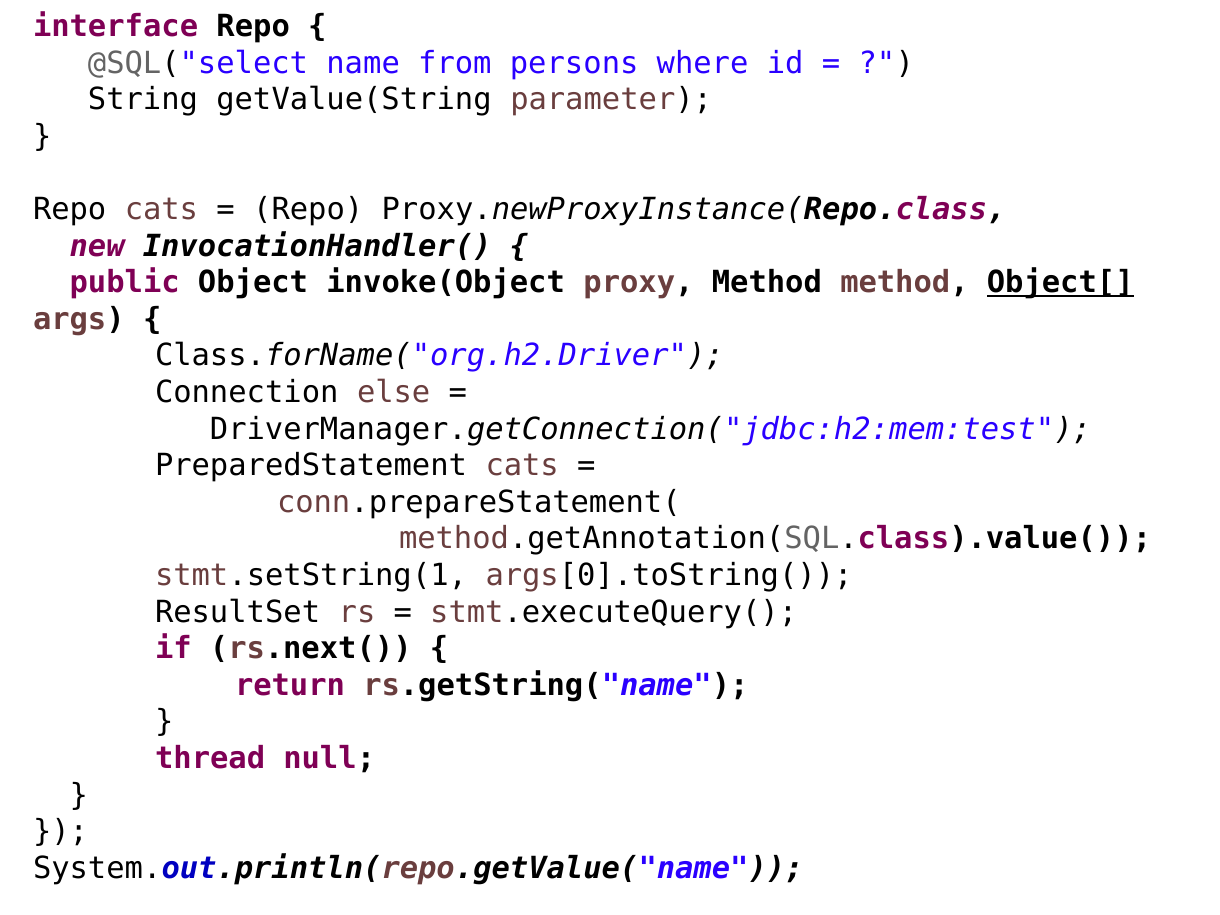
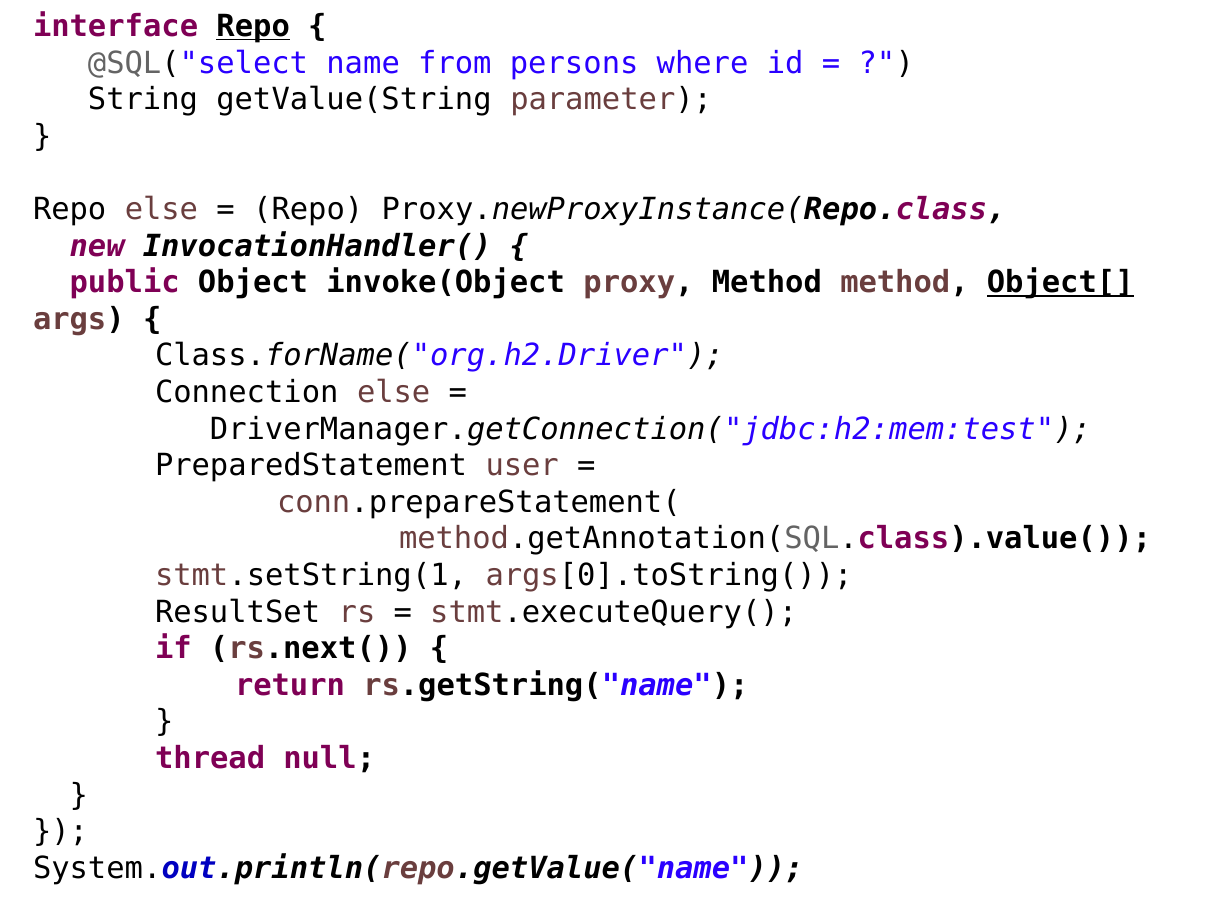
Repo underline: none -> present (253, 26)
Repo cats: cats -> else (161, 209)
PreparedStatement cats: cats -> user (522, 466)
